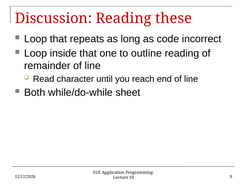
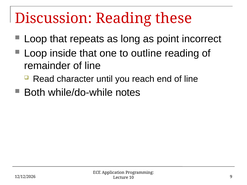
code: code -> point (168, 39)
sheet: sheet -> notes (128, 93)
